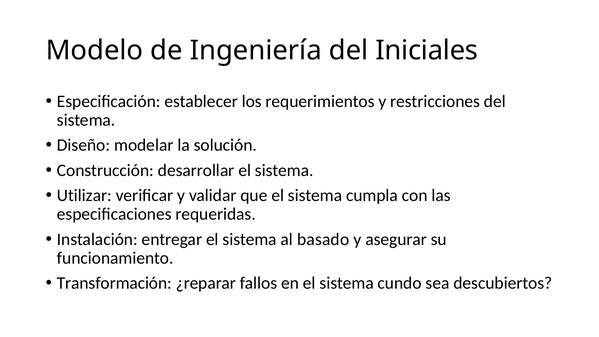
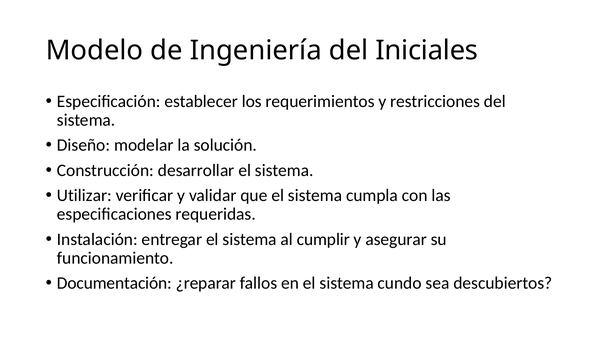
basado: basado -> cumplir (323, 239)
Transformación: Transformación -> Documentación (114, 283)
